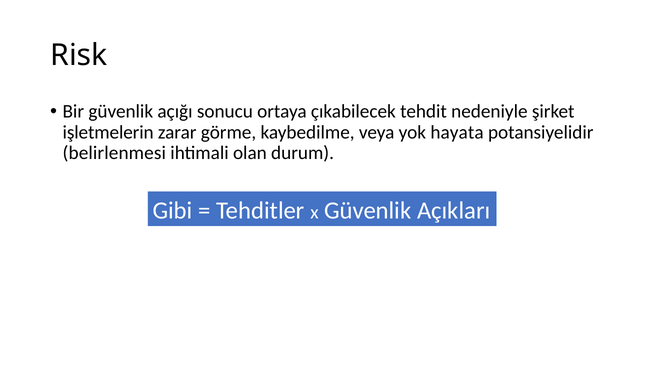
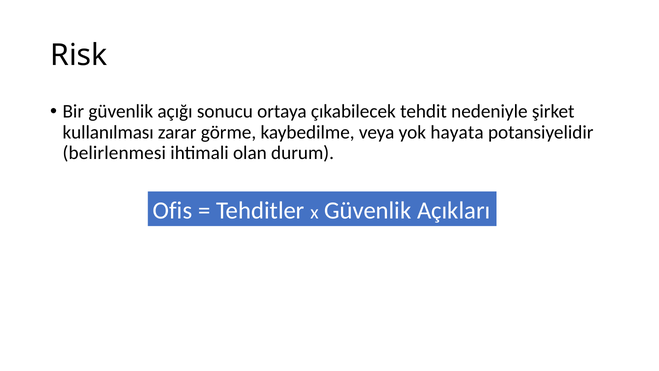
işletmelerin: işletmelerin -> kullanılması (108, 132)
Gibi: Gibi -> Ofis (173, 210)
